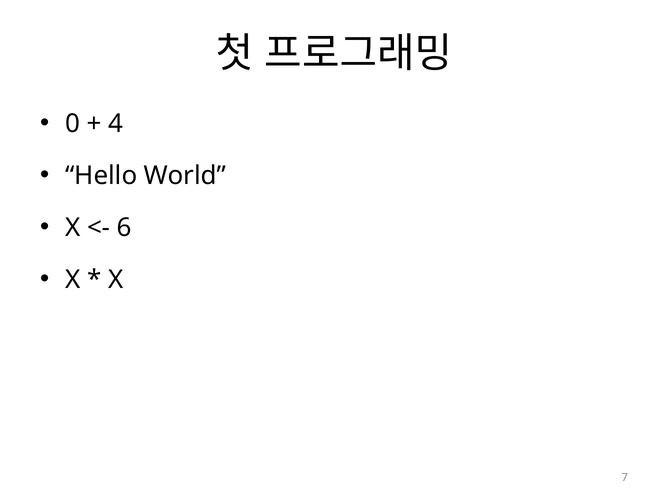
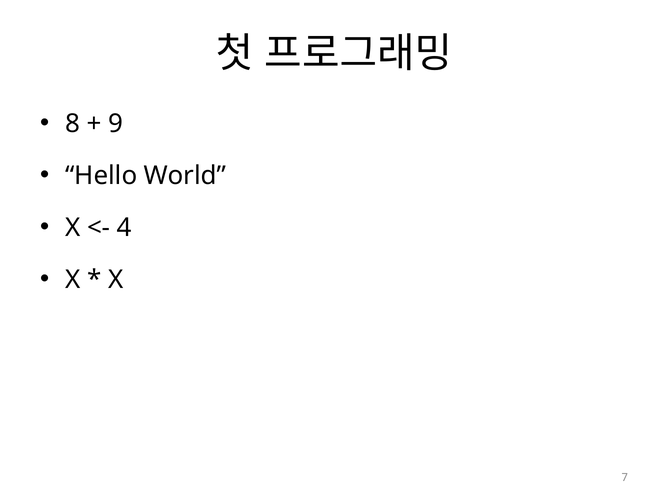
0: 0 -> 8 (73, 124)
4: 4 -> 9 (116, 124)
6: 6 -> 4 (124, 228)
